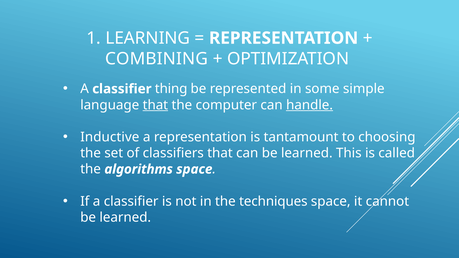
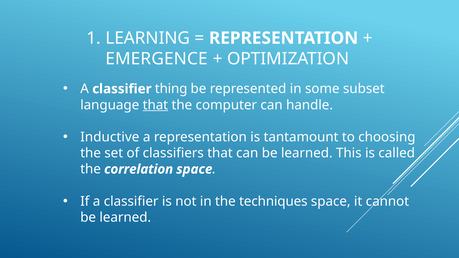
COMBINING: COMBINING -> EMERGENCE (157, 59)
simple: simple -> subset (364, 89)
handle underline: present -> none (310, 105)
algorithms: algorithms -> correlation (139, 169)
